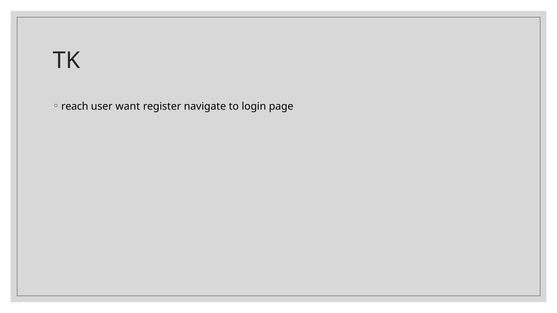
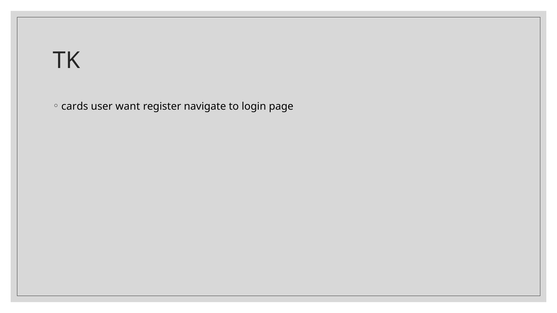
reach: reach -> cards (75, 106)
